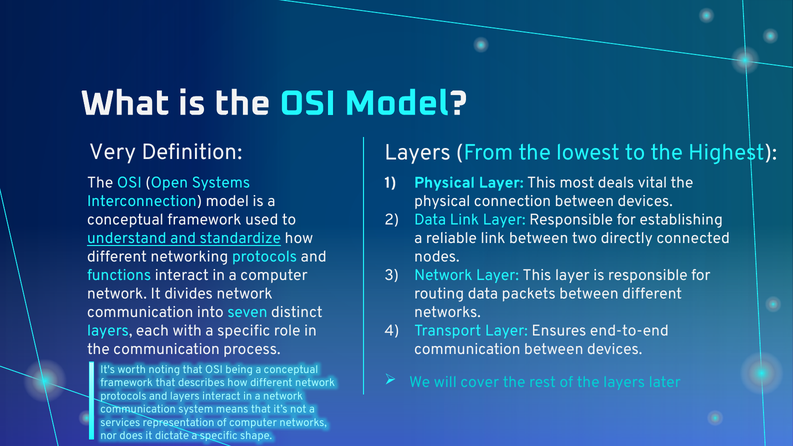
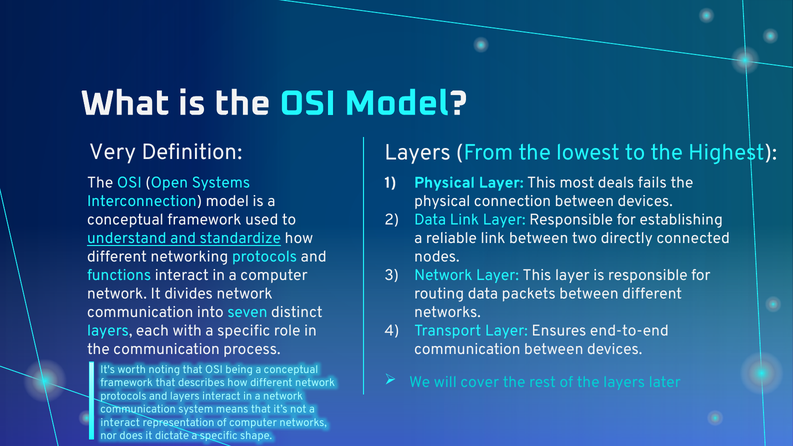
vital: vital -> fails (652, 183)
services: services -> interact (120, 423)
